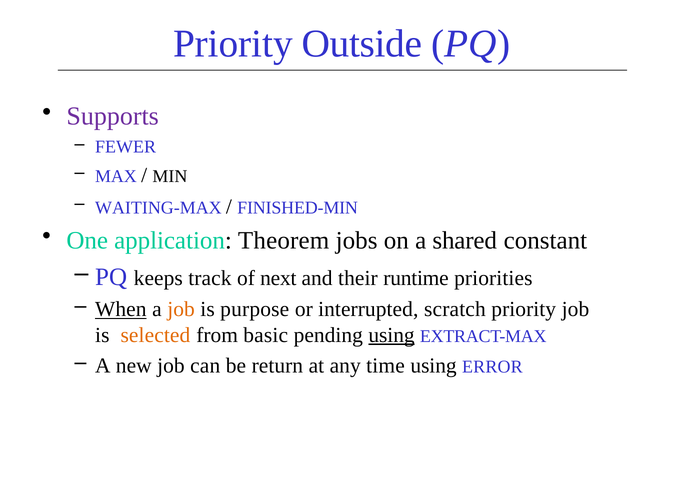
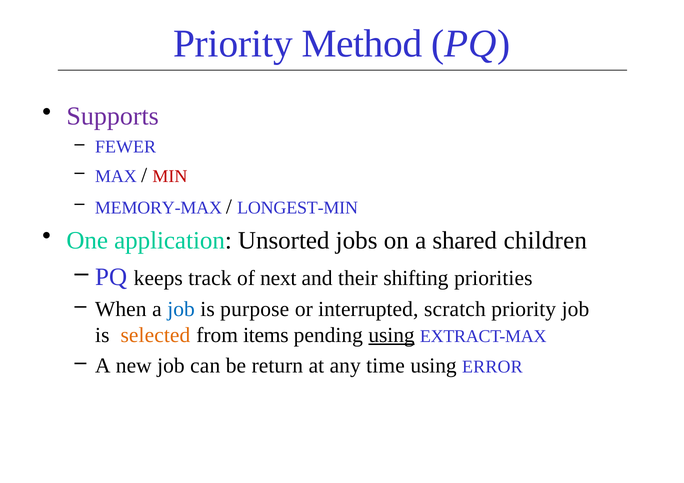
Outside: Outside -> Method (362, 44)
MIN colour: black -> red (170, 177)
WAITING-MAX: WAITING-MAX -> MEMORY-MAX (158, 208)
FINISHED-MIN: FINISHED-MIN -> LONGEST-MIN (298, 208)
Theorem: Theorem -> Unsorted (284, 240)
constant: constant -> children (545, 240)
runtime: runtime -> shifting (416, 278)
When underline: present -> none (121, 310)
job colour: orange -> blue (181, 310)
basic: basic -> items (266, 335)
